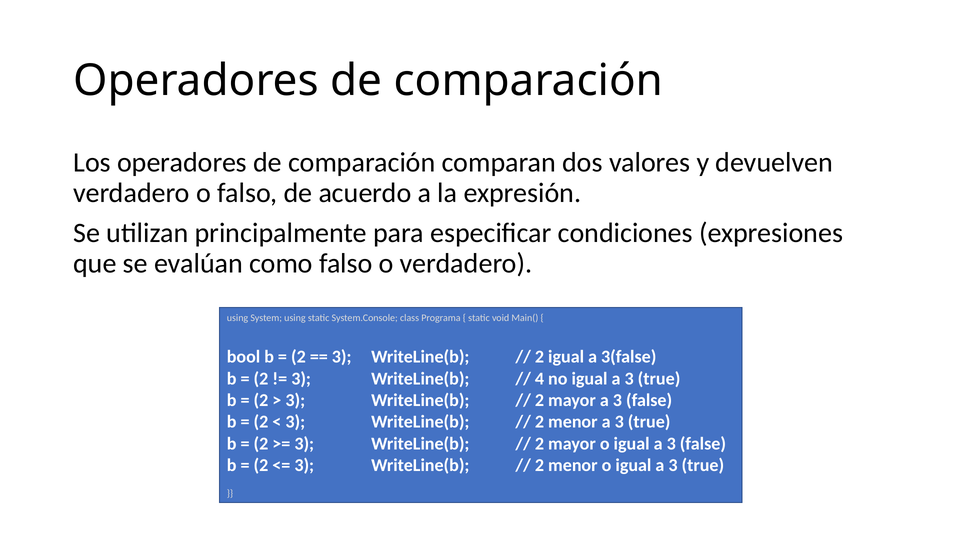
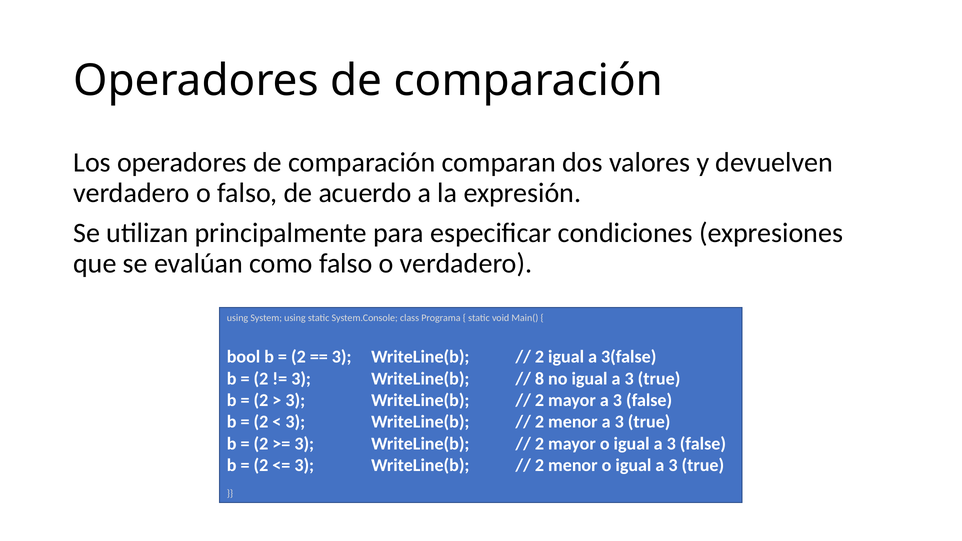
4: 4 -> 8 (539, 379)
